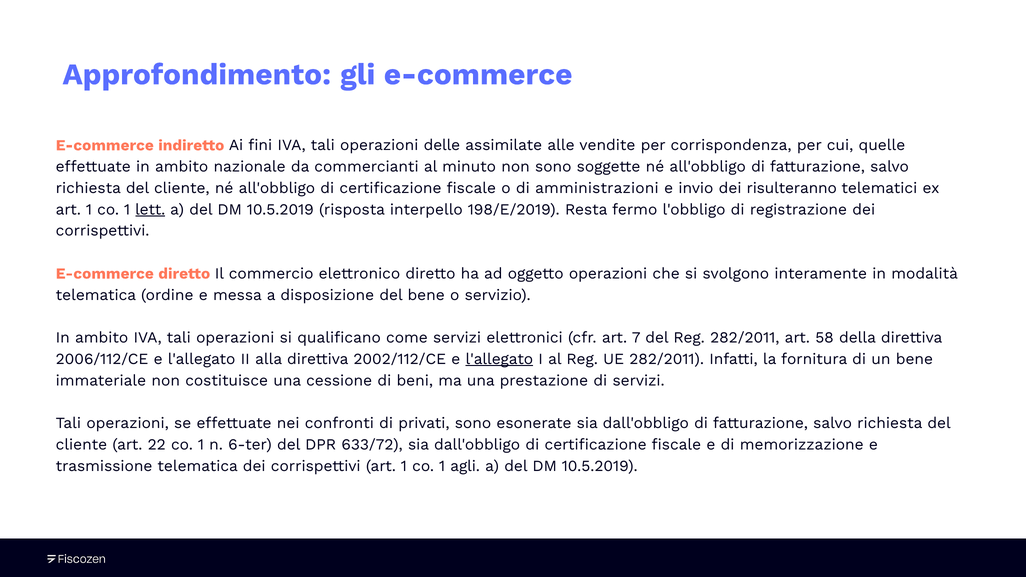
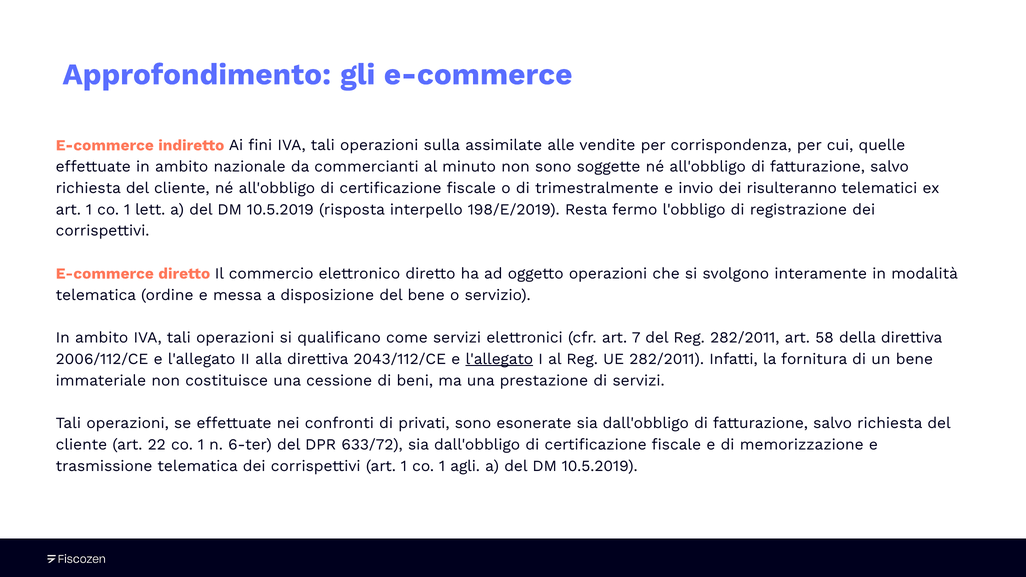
delle: delle -> sulla (442, 145)
amministrazioni: amministrazioni -> trimestralmente (597, 188)
lett underline: present -> none (150, 209)
2002/112/CE: 2002/112/CE -> 2043/112/CE (400, 359)
